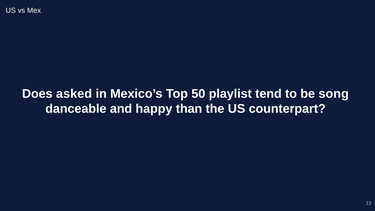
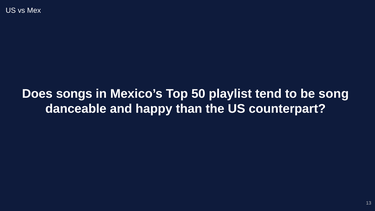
asked: asked -> songs (74, 94)
